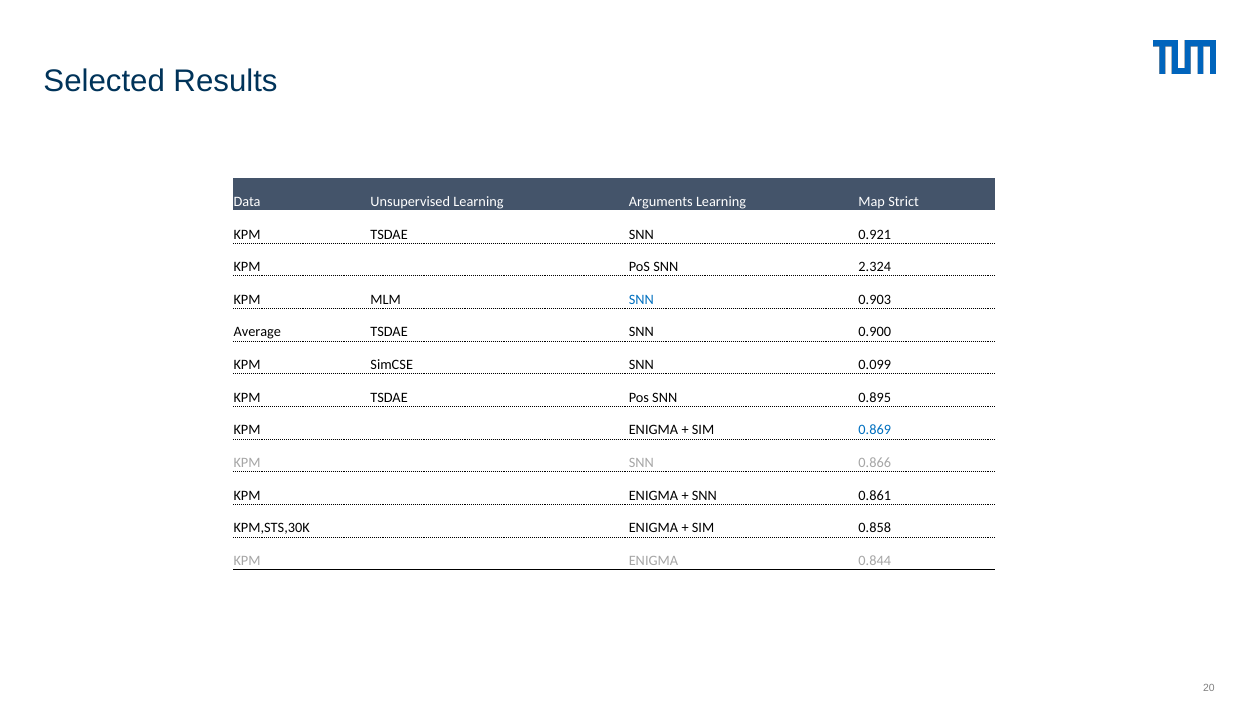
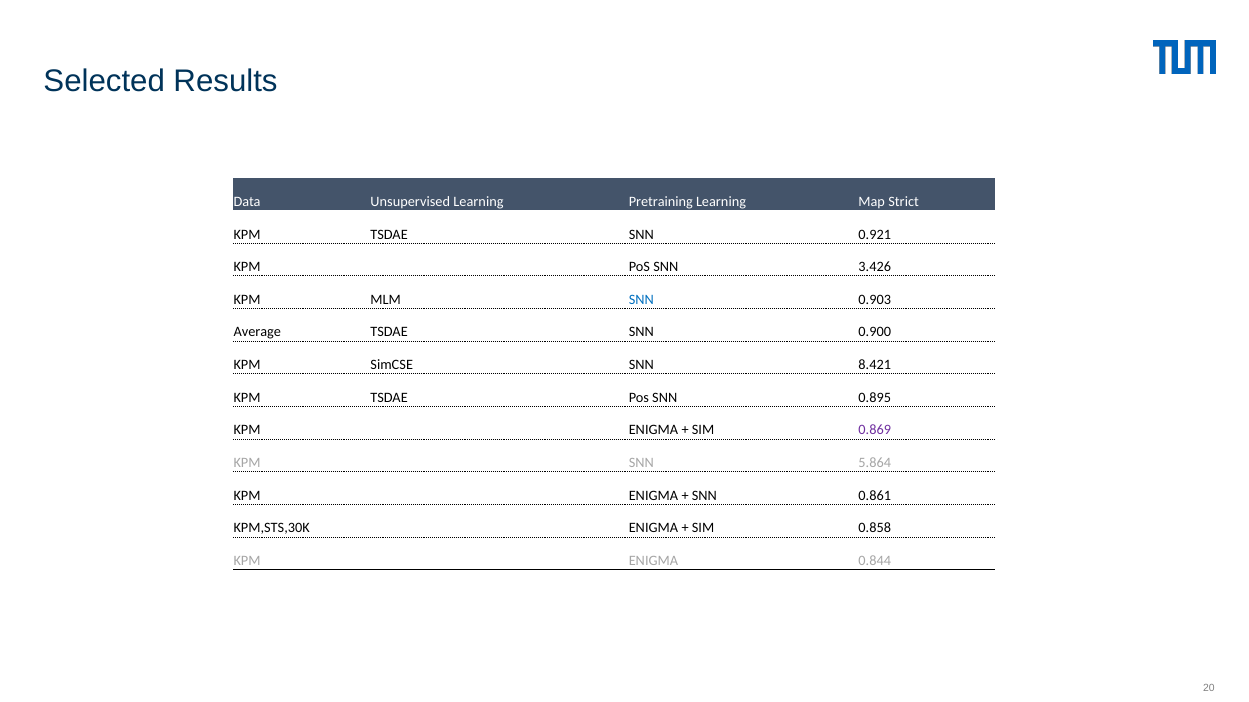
Arguments: Arguments -> Pretraining (661, 202)
2.324: 2.324 -> 3.426 (875, 267)
0.099: 0.099 -> 8.421 (875, 365)
0.869 colour: blue -> purple (875, 431)
0.866: 0.866 -> 5.864 (875, 463)
